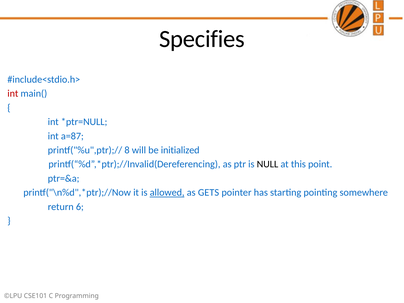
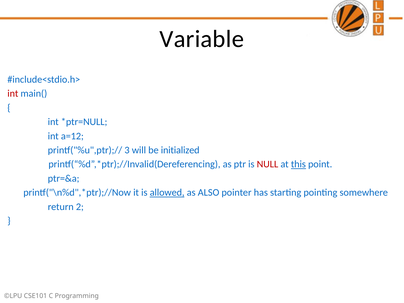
Specifies: Specifies -> Variable (202, 39)
a=87: a=87 -> a=12 (72, 136)
8: 8 -> 3 (127, 150)
NULL colour: black -> red (268, 164)
this underline: none -> present (298, 164)
GETS: GETS -> ALSO (209, 193)
6: 6 -> 2 (80, 207)
